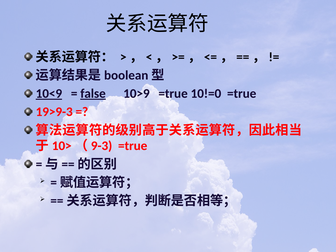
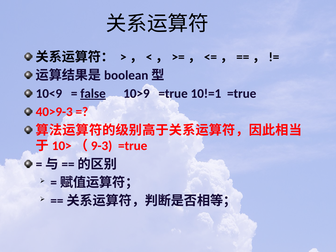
10<9 underline: present -> none (49, 94)
10!=0: 10!=0 -> 10!=1 (206, 94)
19>9-3: 19>9-3 -> 40>9-3 (54, 112)
